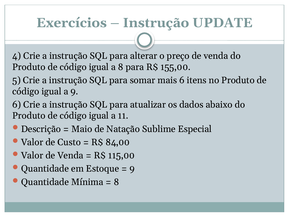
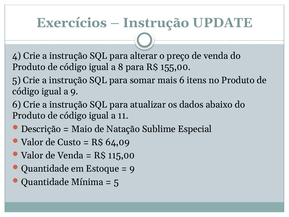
84,00: 84,00 -> 64,09 (118, 142)
8: 8 -> 5 (116, 182)
